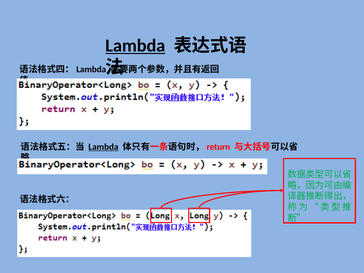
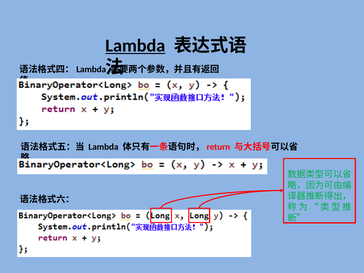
Lambda underline: present -> none (103, 147)
